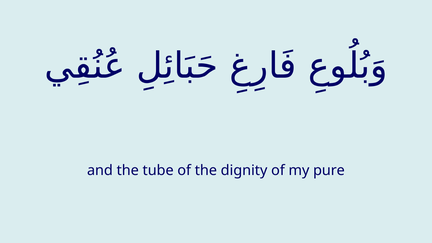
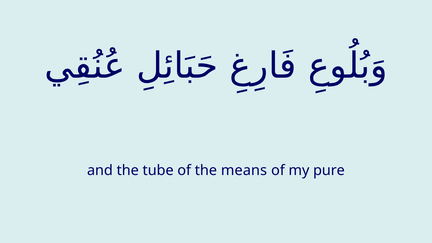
dignity: dignity -> means (244, 171)
